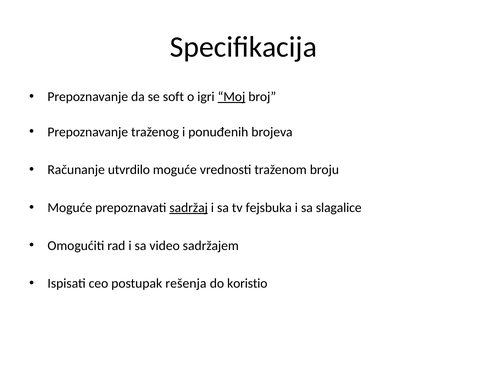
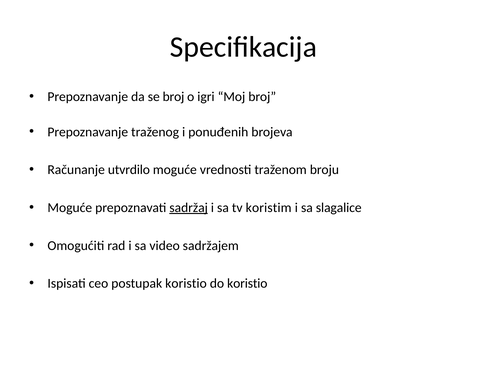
se soft: soft -> broj (173, 97)
Moj underline: present -> none (231, 97)
fejsbuka: fejsbuka -> koristim (269, 208)
postupak rešenja: rešenja -> koristio (186, 284)
